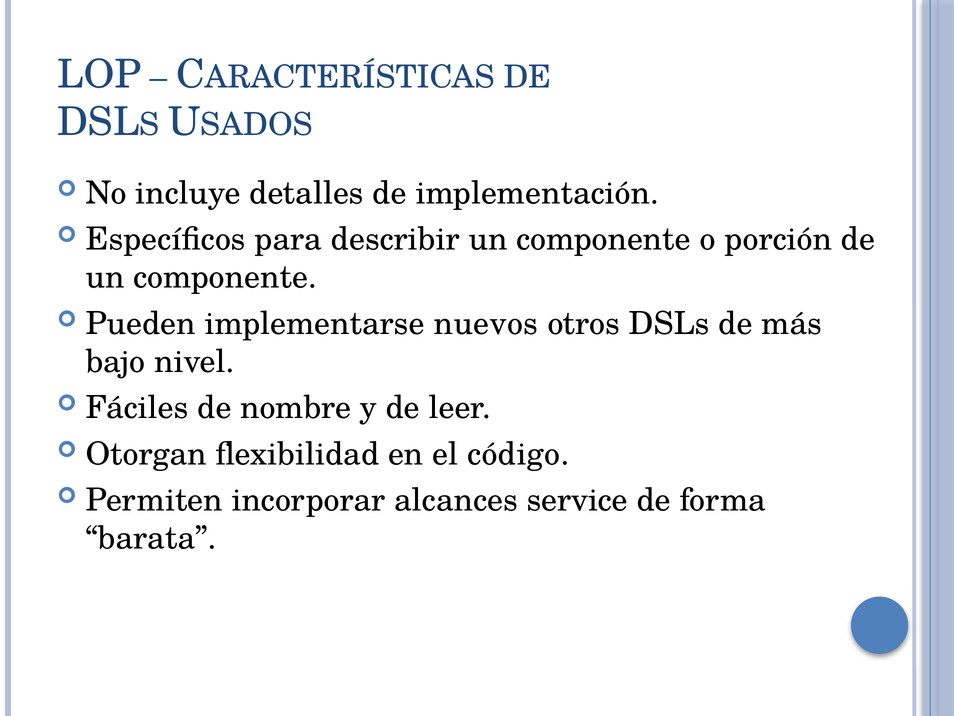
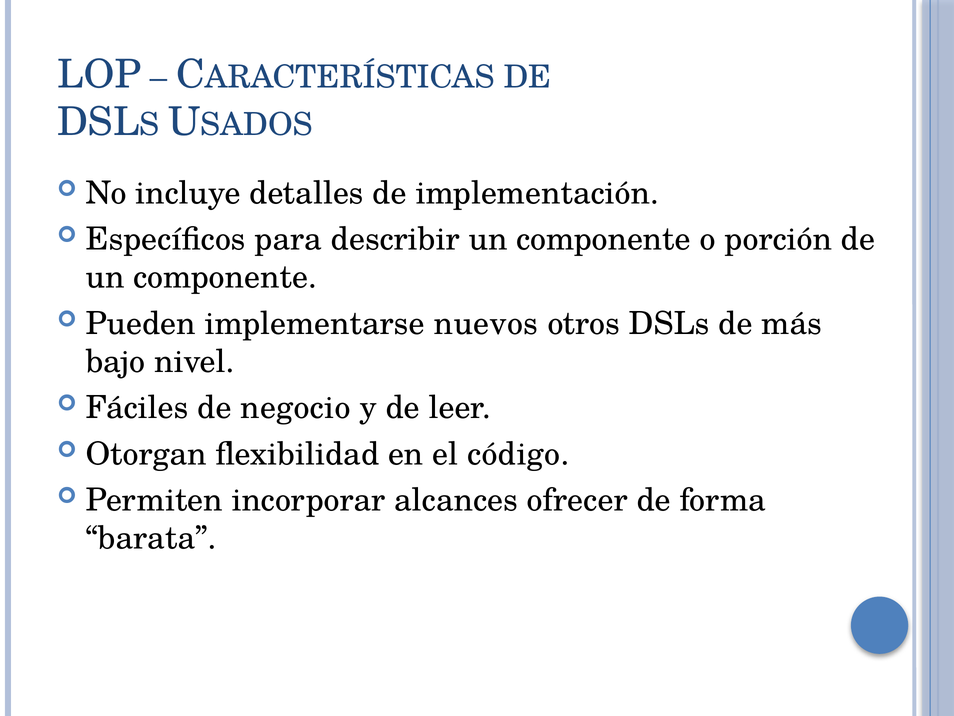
nombre: nombre -> negocio (295, 408)
service: service -> ofrecer (577, 500)
